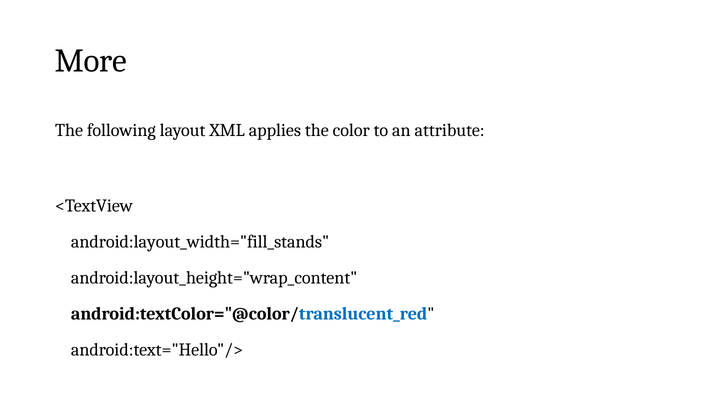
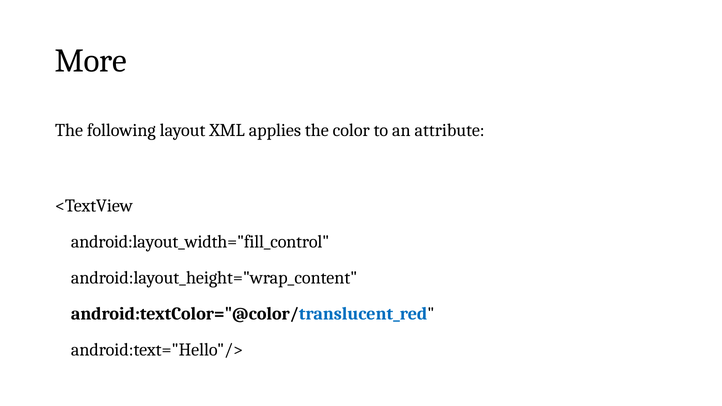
android:layout_width="fill_stands: android:layout_width="fill_stands -> android:layout_width="fill_control (200, 242)
